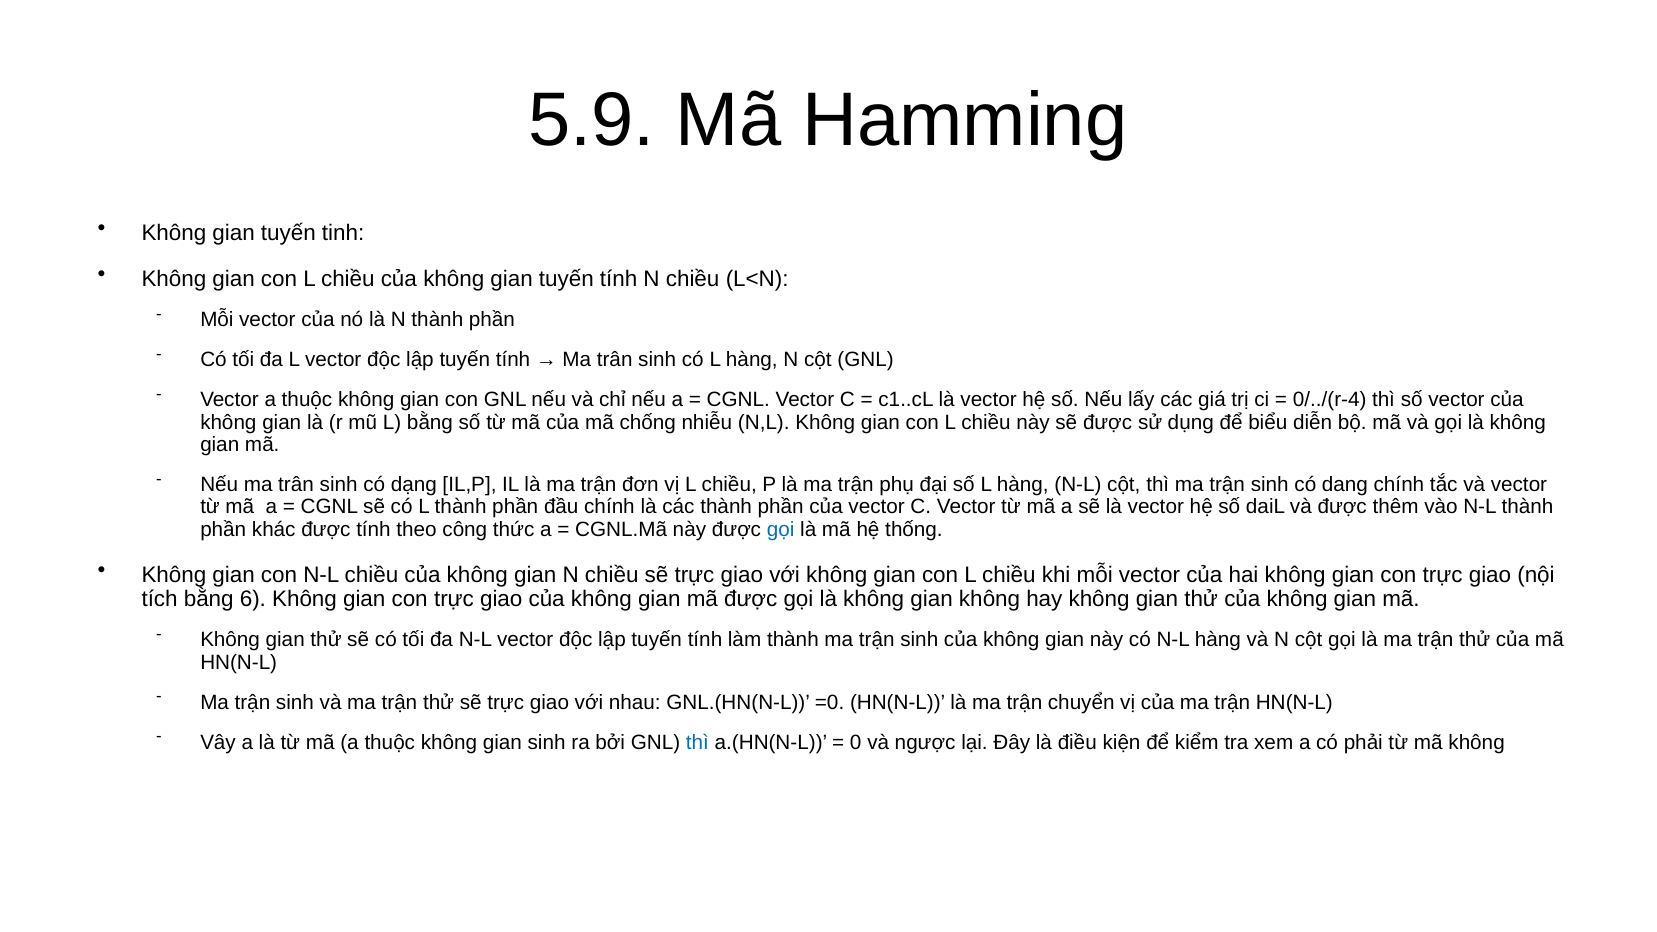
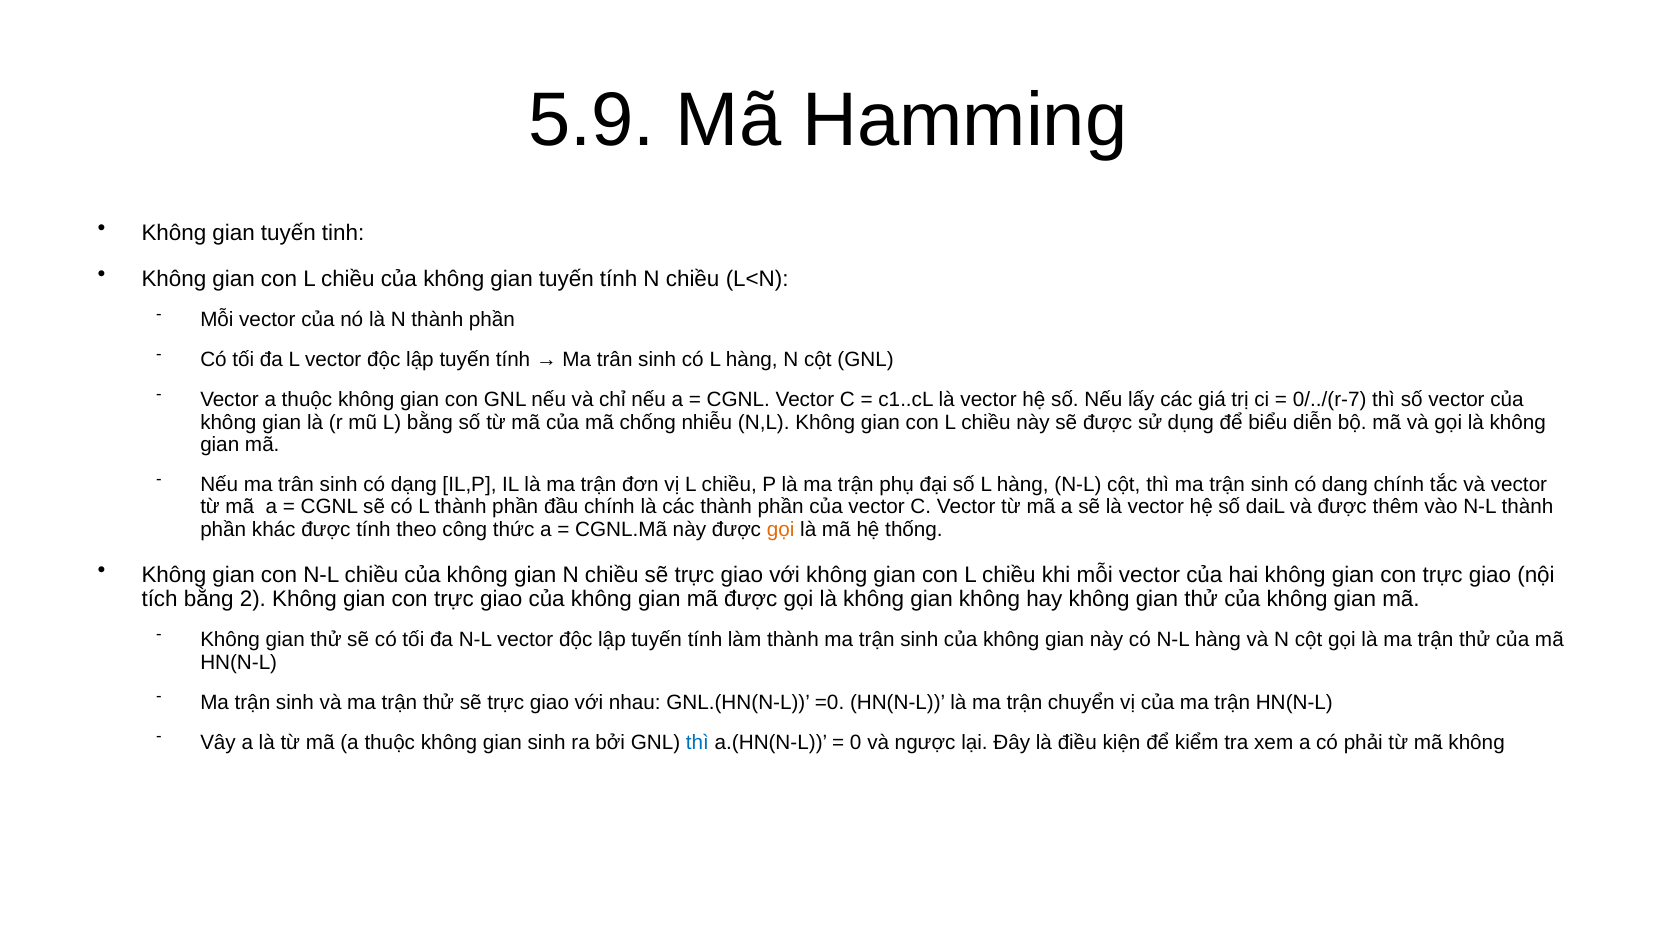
0/../(r-4: 0/../(r-4 -> 0/../(r-7 (1330, 400)
gọi colour: blue -> orange (781, 529)
6: 6 -> 2 (253, 599)
